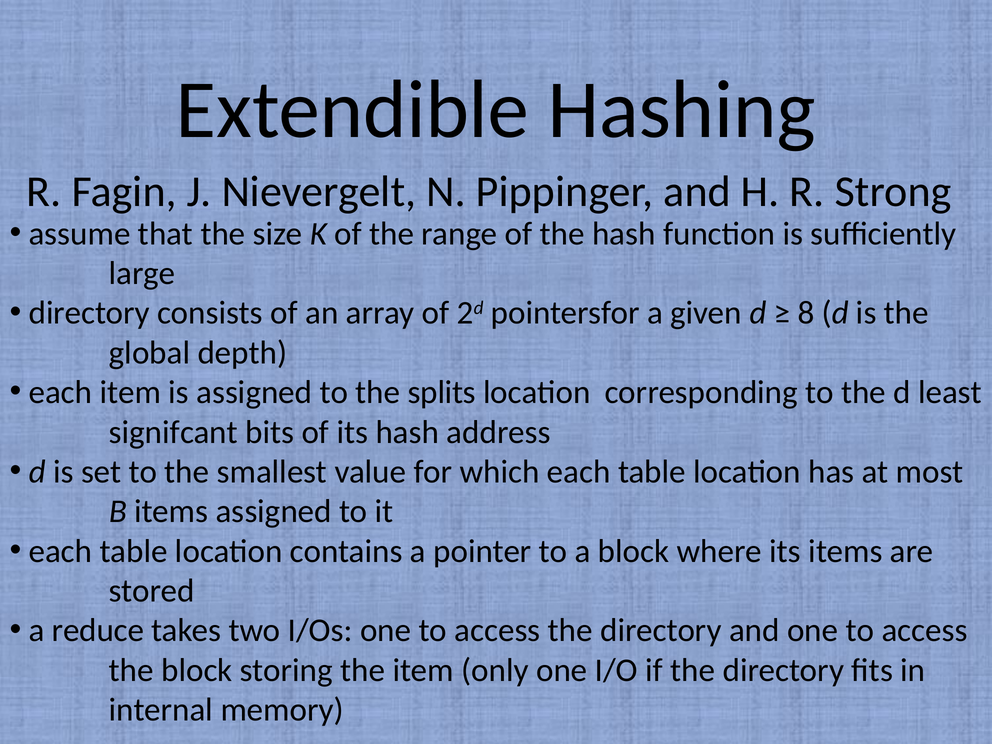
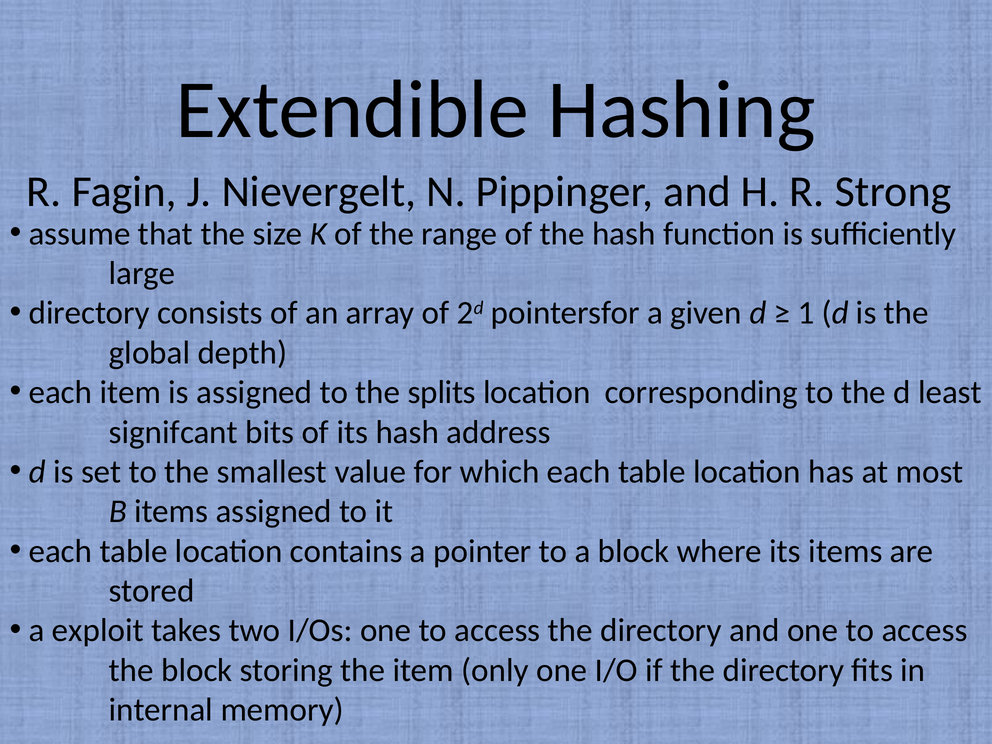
8: 8 -> 1 (806, 313)
reduce: reduce -> exploit (98, 630)
